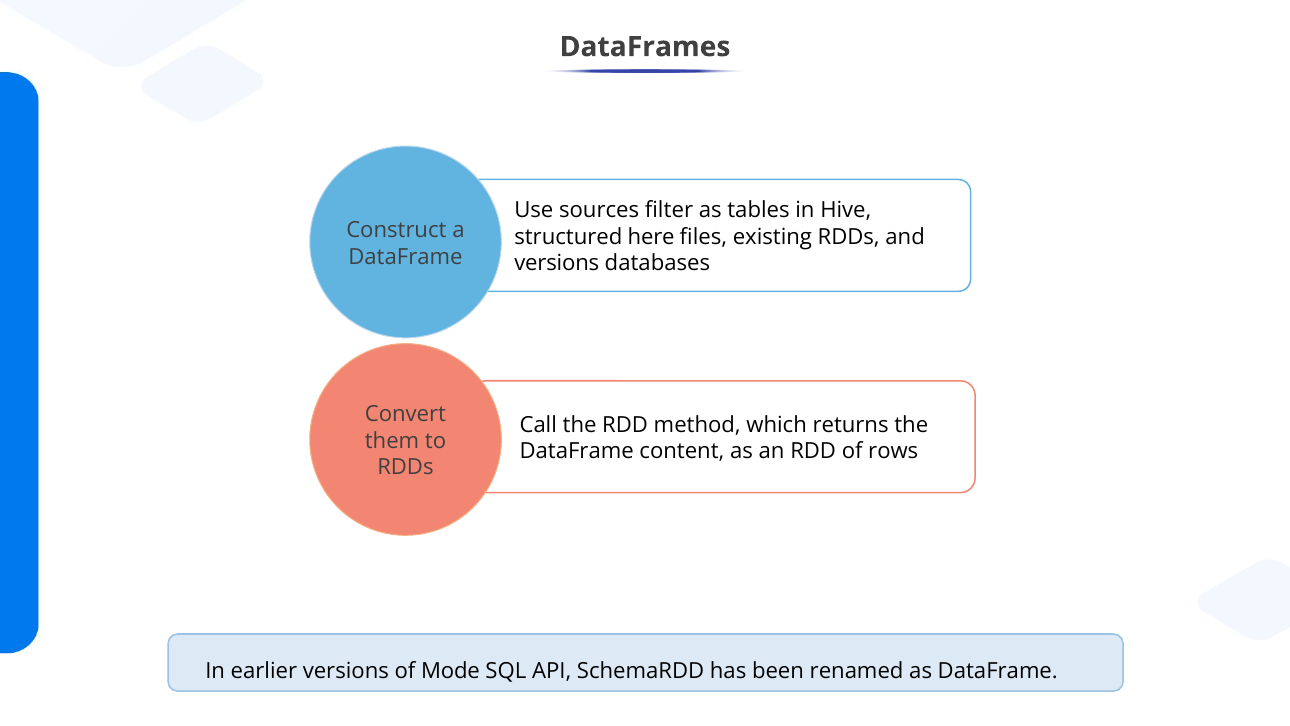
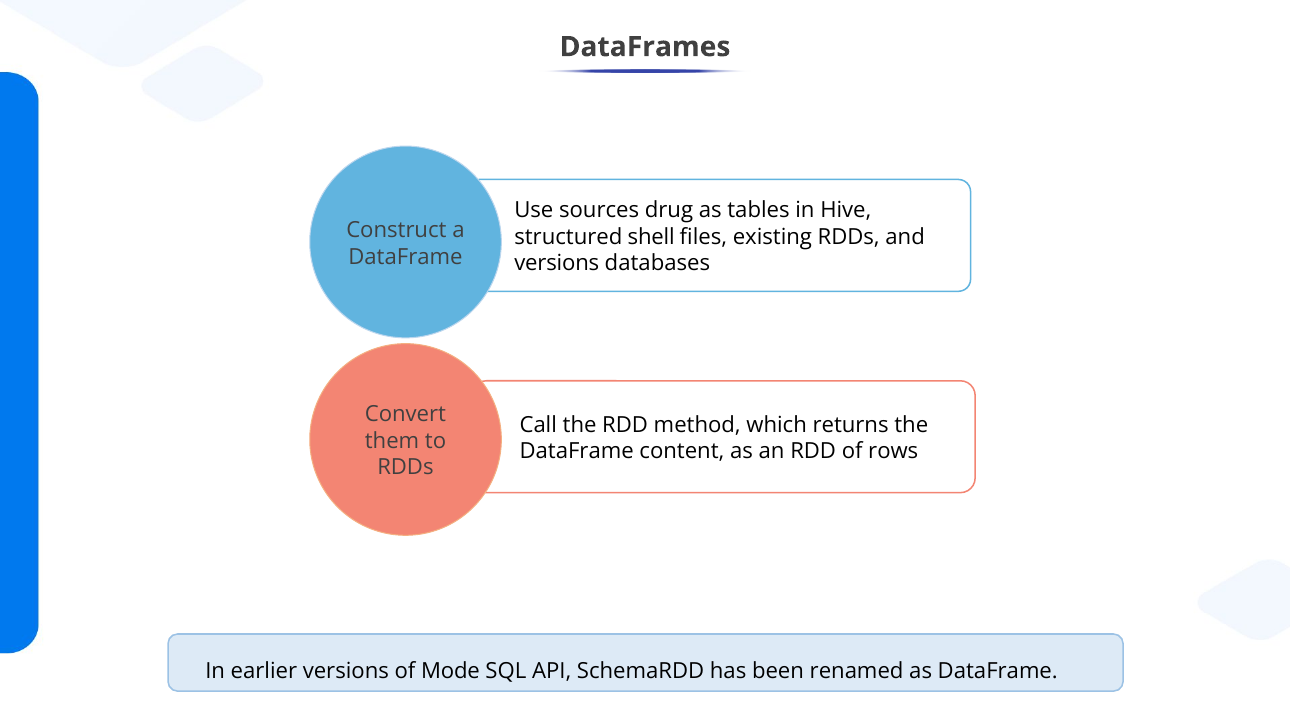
filter: filter -> drug (669, 210)
here: here -> shell (651, 237)
